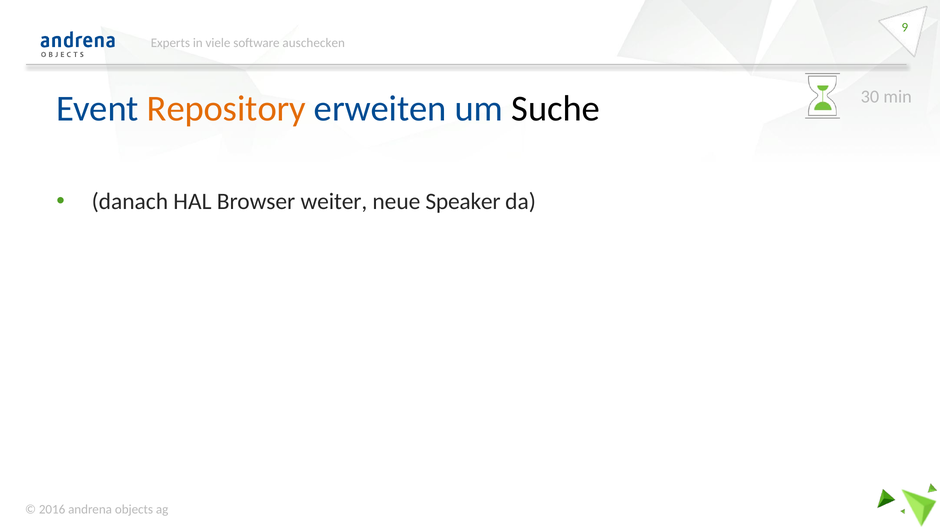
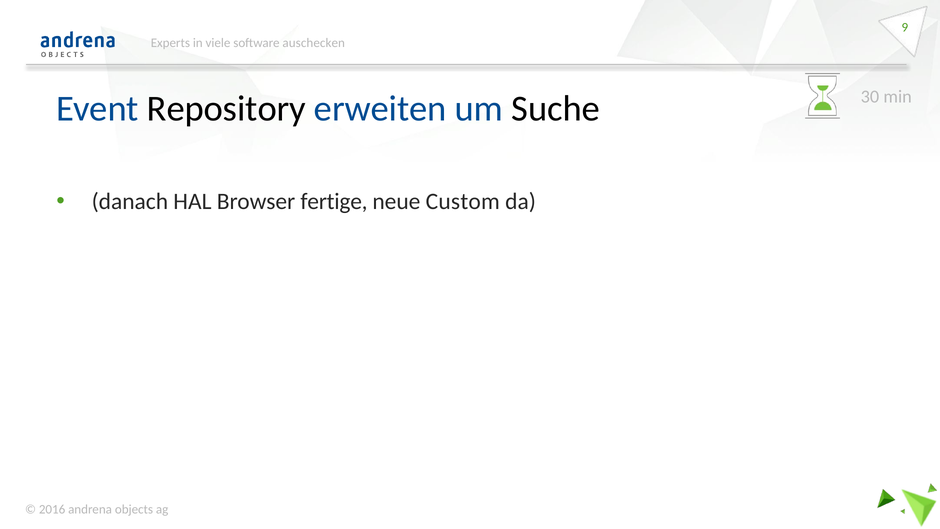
Repository colour: orange -> black (226, 109)
weiter: weiter -> fertige (334, 202)
Speaker: Speaker -> Custom (463, 202)
